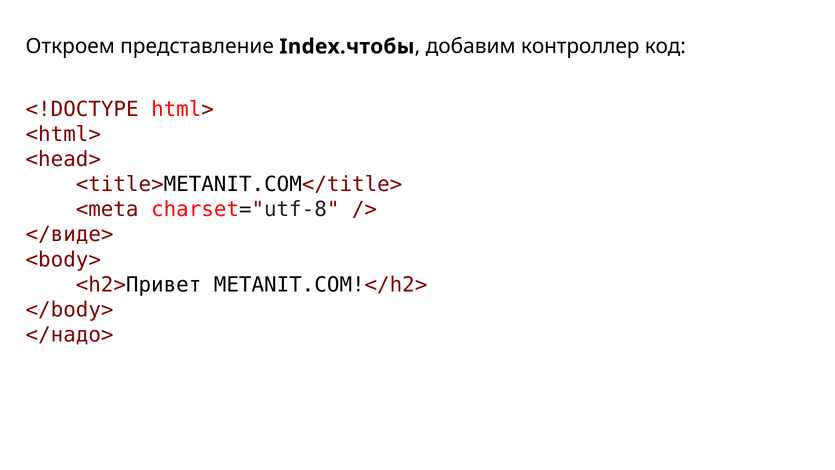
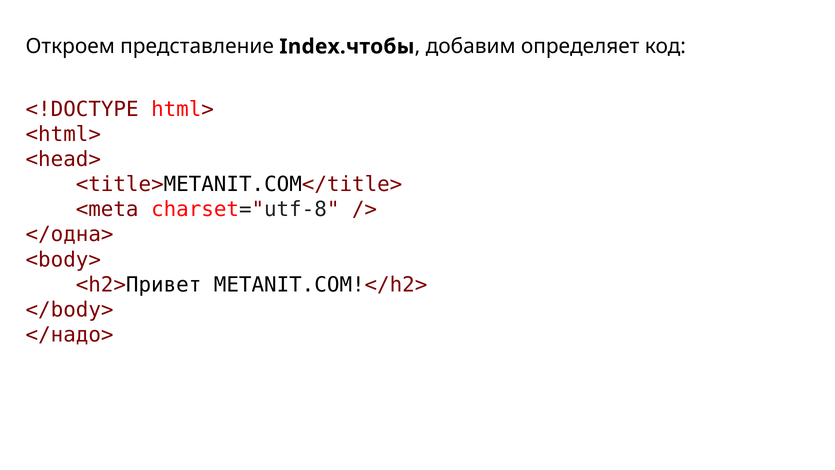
контроллер: контроллер -> определяет (580, 47)
</виде>: </виде> -> </одна> (70, 234)
